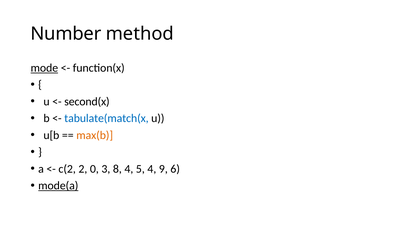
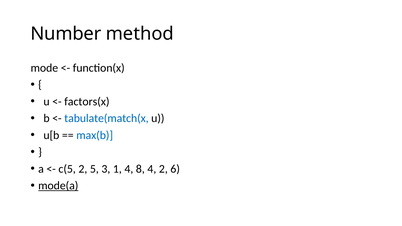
mode underline: present -> none (44, 68)
second(x: second(x -> factors(x (87, 102)
max(b colour: orange -> blue (95, 135)
c(2: c(2 -> c(5 (67, 169)
0: 0 -> 5 (94, 169)
8: 8 -> 1 (117, 169)
5: 5 -> 8 (140, 169)
4 9: 9 -> 2 (163, 169)
